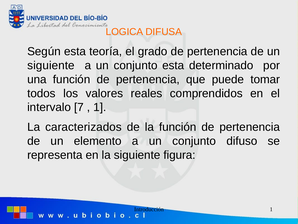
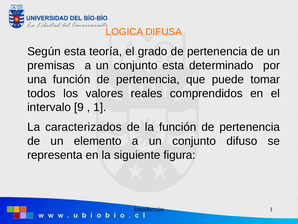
siguiente: siguiente -> premisas (51, 65)
7: 7 -> 9 (79, 107)
